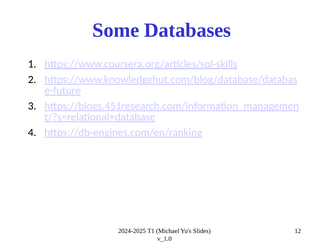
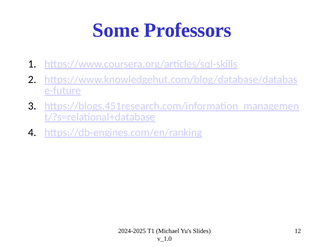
Databases: Databases -> Professors (188, 30)
